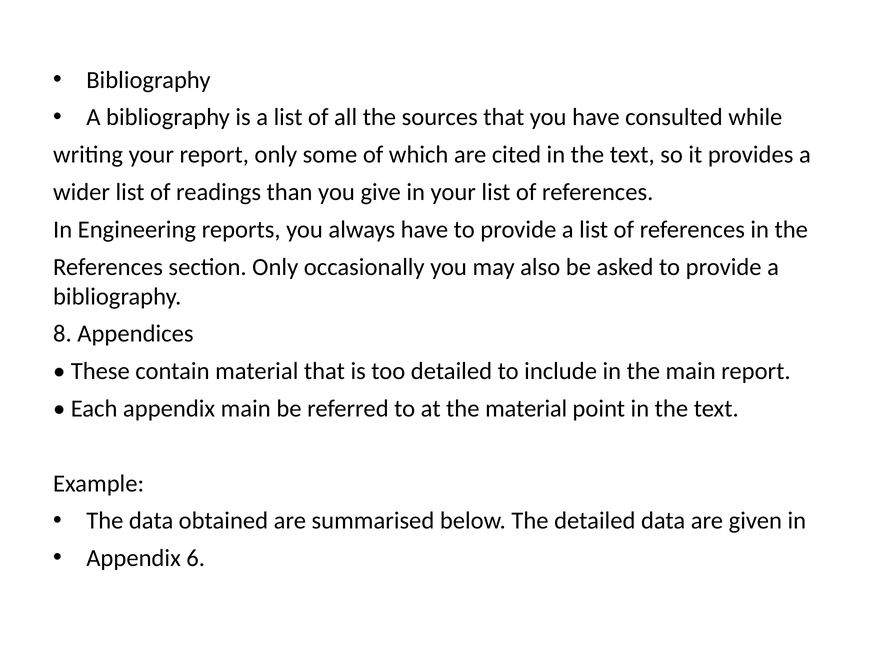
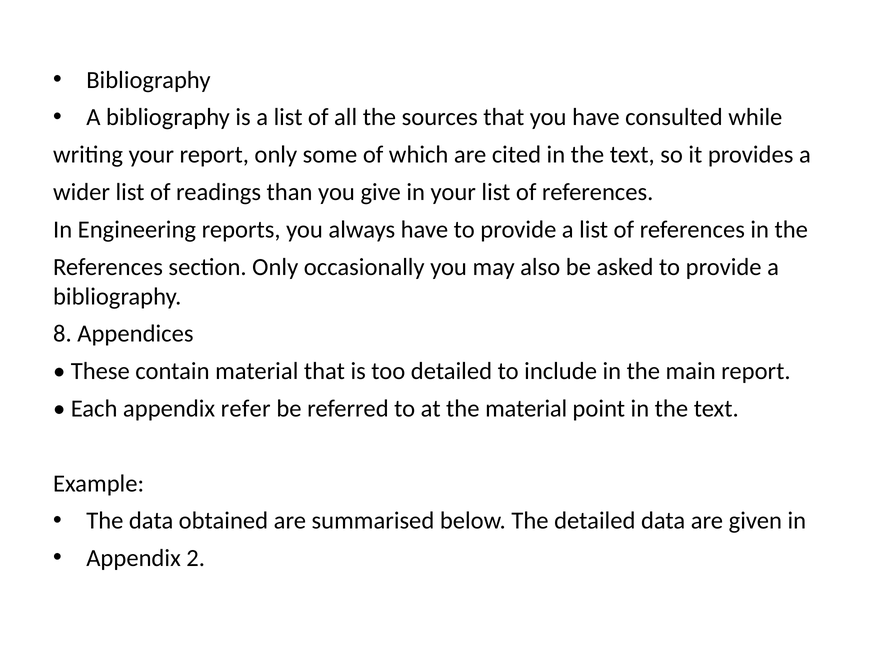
appendix main: main -> refer (246, 408)
6: 6 -> 2 (196, 558)
